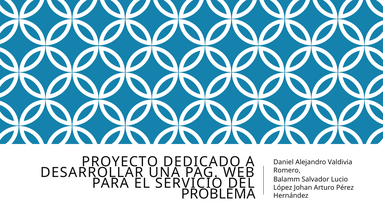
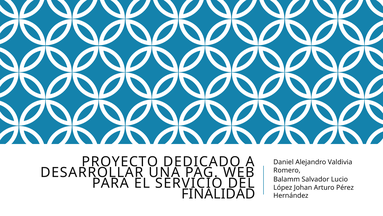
PROBLEMA: PROBLEMA -> FINALIDAD (218, 193)
